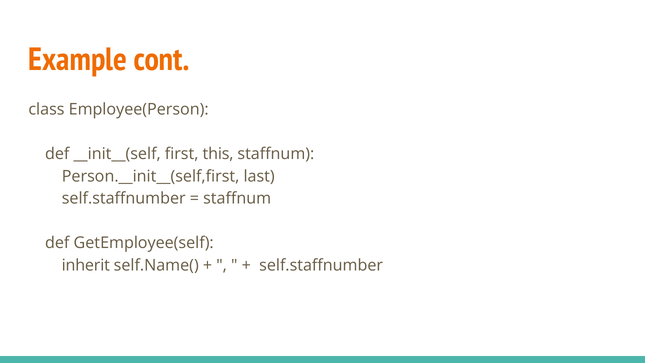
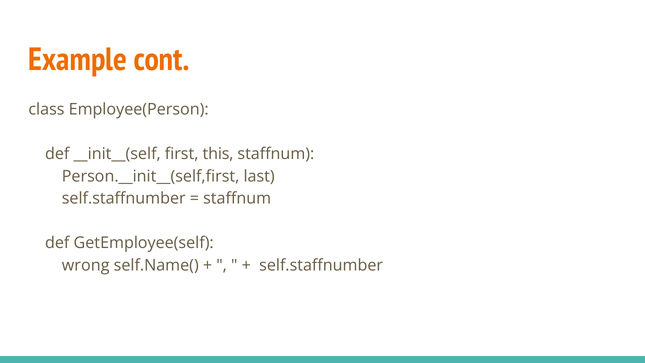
inherit: inherit -> wrong (86, 265)
